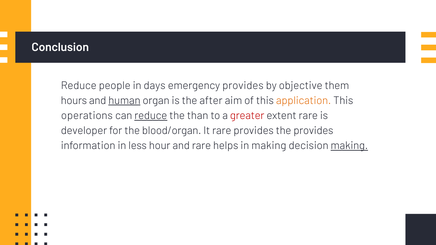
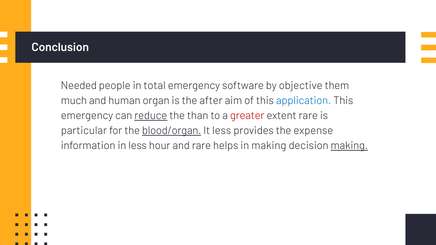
Reduce: Reduce -> Needed (79, 86)
days: days -> total (155, 86)
emergency provides: provides -> software (243, 86)
hours: hours -> much (74, 101)
human underline: present -> none (124, 101)
application colour: orange -> blue (304, 101)
operations: operations -> emergency (87, 116)
developer: developer -> particular (84, 131)
blood/organ underline: none -> present (172, 131)
It rare: rare -> less (222, 131)
the provides: provides -> expense (313, 131)
